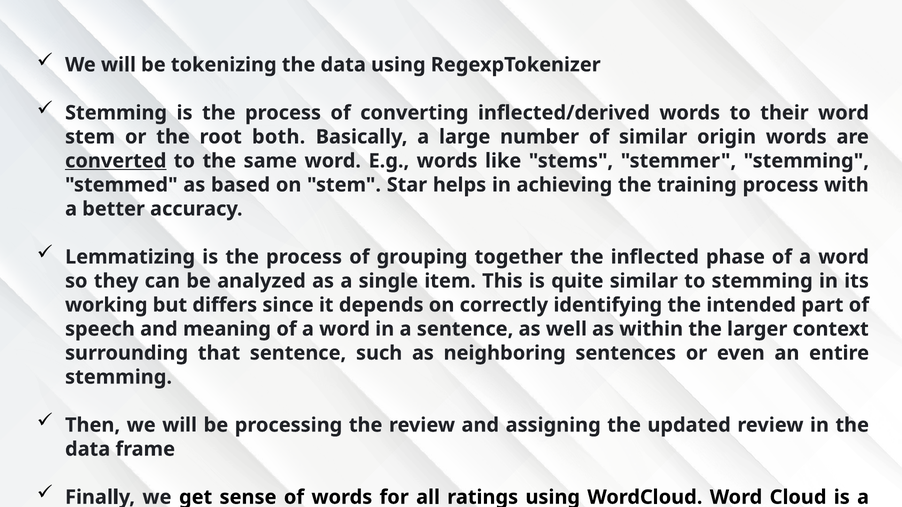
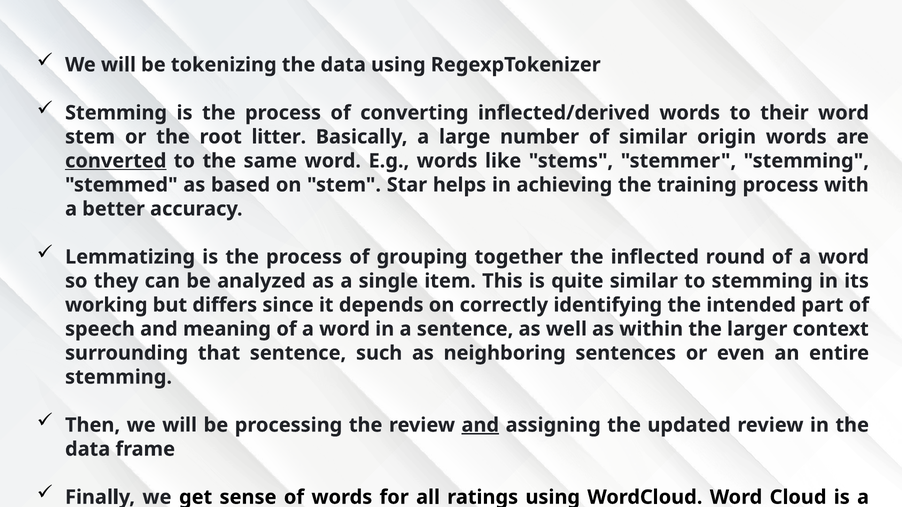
both: both -> litter (279, 137)
phase: phase -> round (735, 257)
and underline: none -> present (480, 425)
